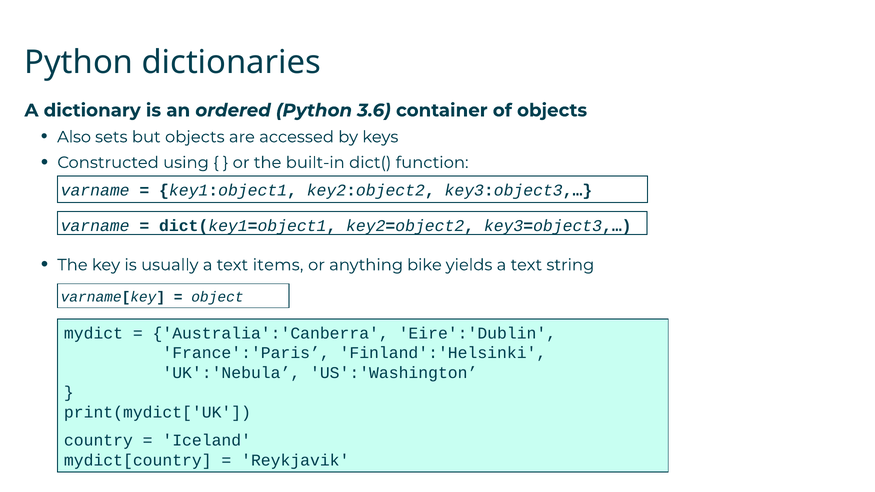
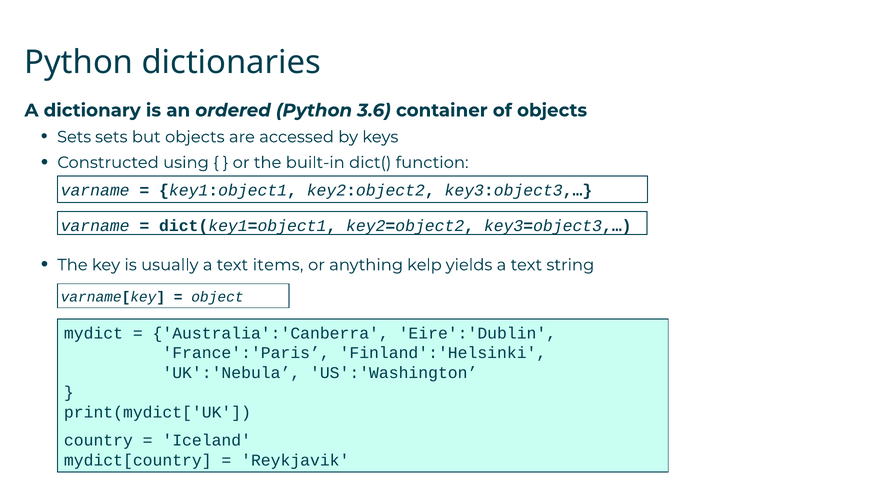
Also: Also -> Sets (74, 137)
bike: bike -> kelp (424, 265)
